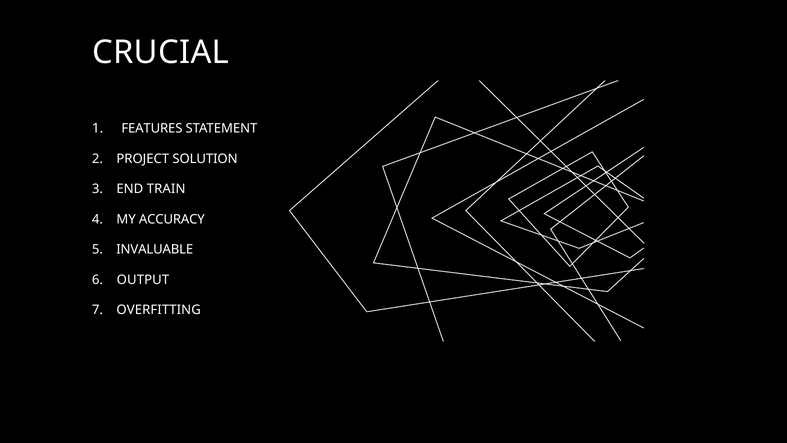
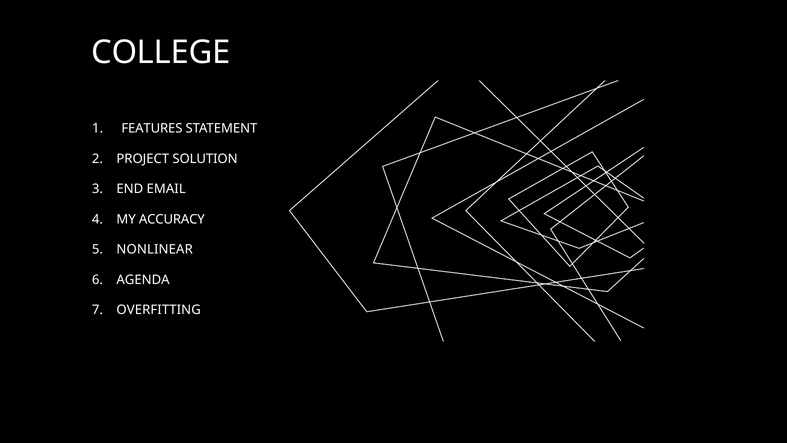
CRUCIAL: CRUCIAL -> COLLEGE (161, 53)
TRAIN: TRAIN -> EMAIL (166, 189)
INVALUABLE: INVALUABLE -> NONLINEAR (155, 249)
OUTPUT: OUTPUT -> AGENDA (143, 279)
